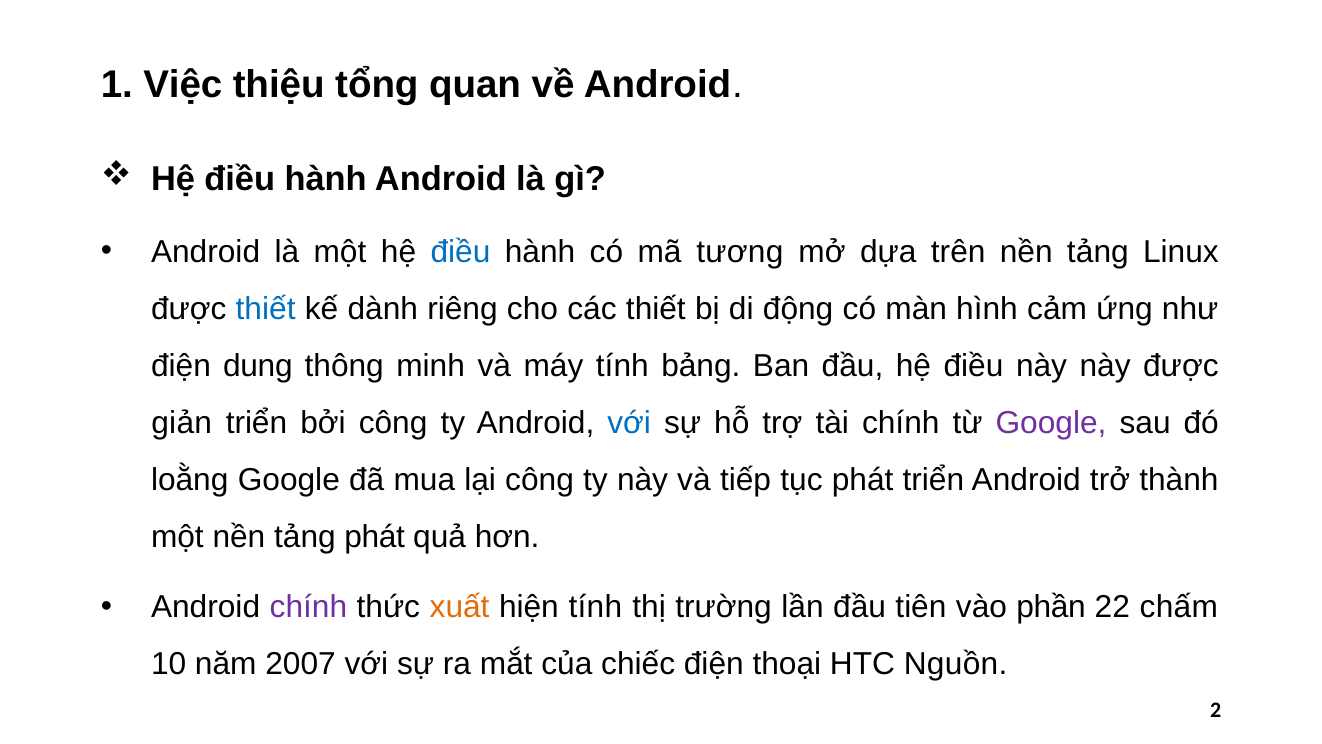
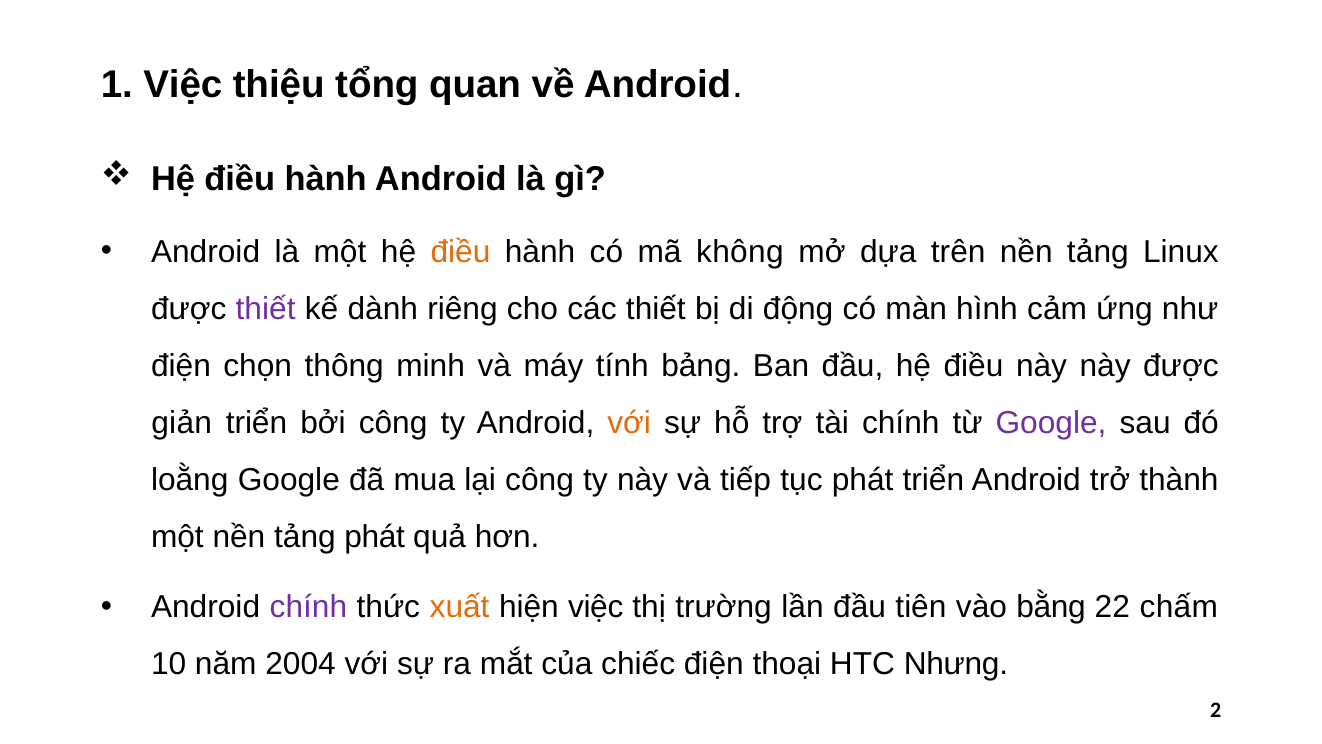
điều colour: blue -> orange (460, 252)
tương: tương -> không (740, 252)
thiết colour: blue -> purple (266, 309)
dung: dung -> chọn (258, 366)
với colour: blue -> orange (629, 422)
hiện tính: tính -> việc (596, 607)
phần: phần -> bằng (1051, 607)
2007: 2007 -> 2004 (301, 664)
Nguồn: Nguồn -> Nhưng (956, 664)
